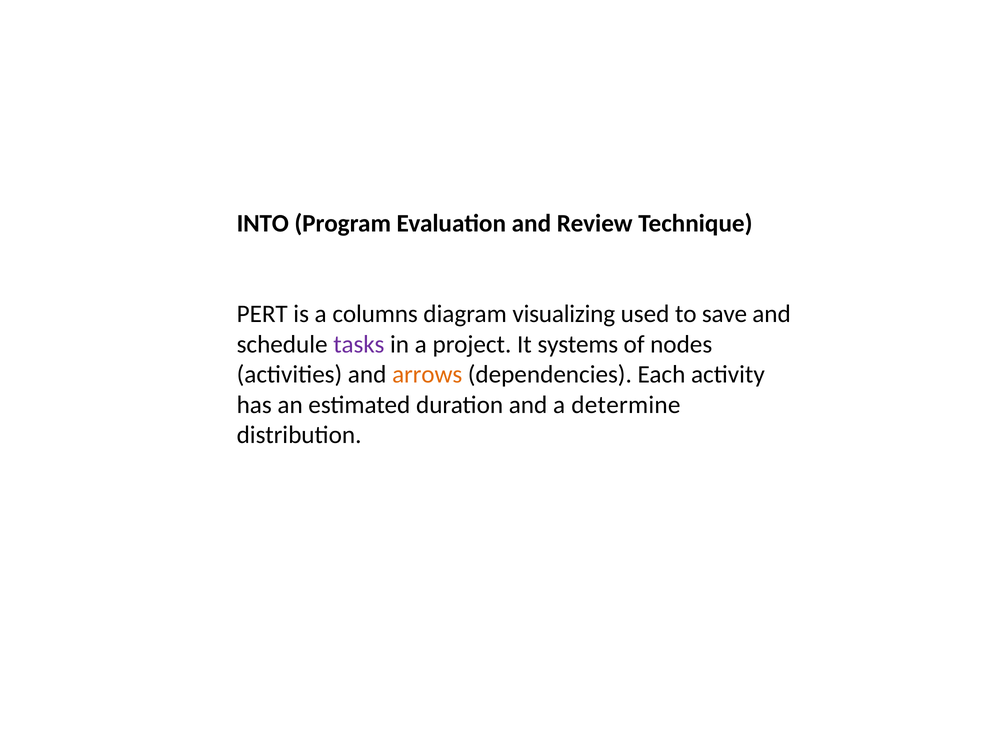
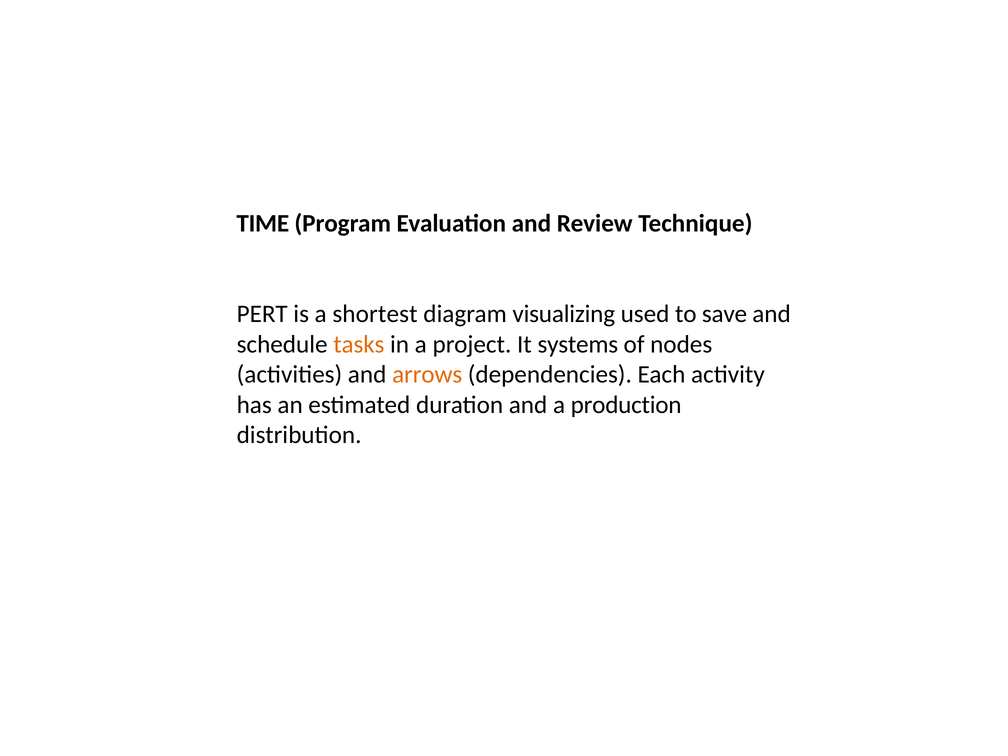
INTO: INTO -> TIME (263, 223)
columns: columns -> shortest (375, 314)
tasks colour: purple -> orange (359, 344)
determine: determine -> production (626, 405)
